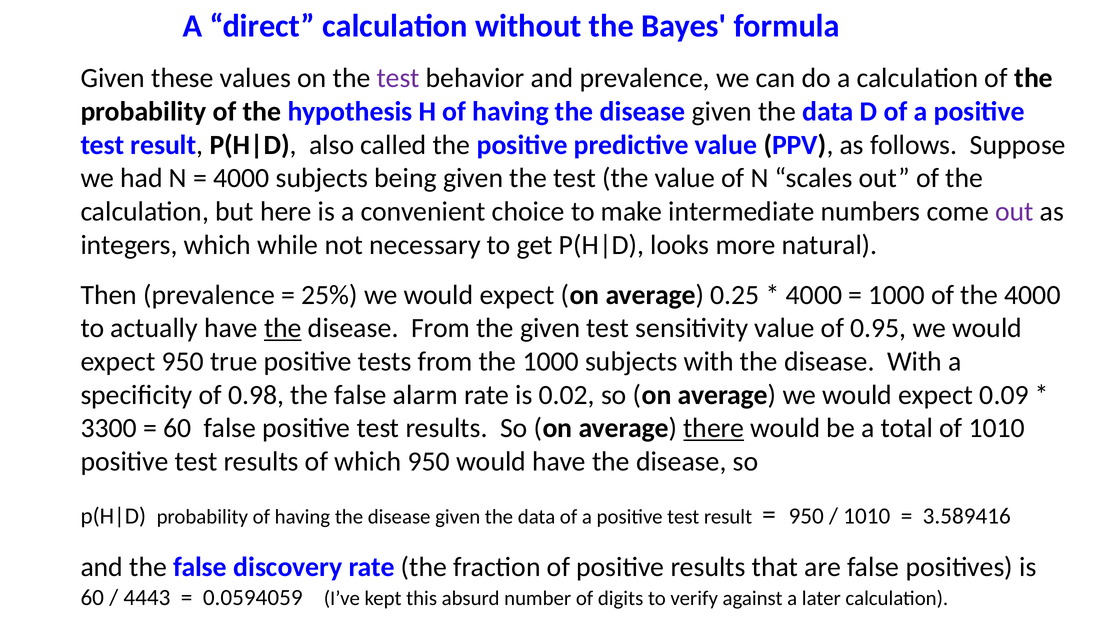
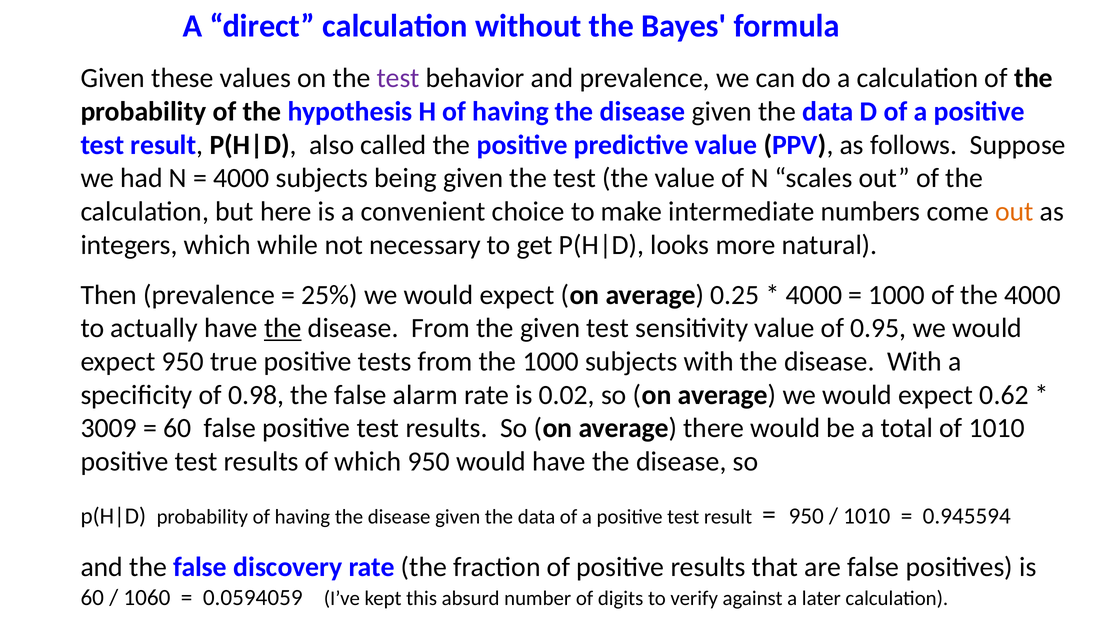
out colour: purple -> orange (1014, 212)
0.09: 0.09 -> 0.62 (1004, 395)
3300: 3300 -> 3009 (109, 428)
there underline: present -> none (714, 428)
3.589416: 3.589416 -> 0.945594 (967, 516)
4443: 4443 -> 1060 (147, 597)
